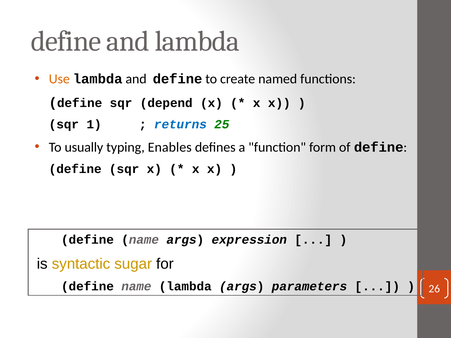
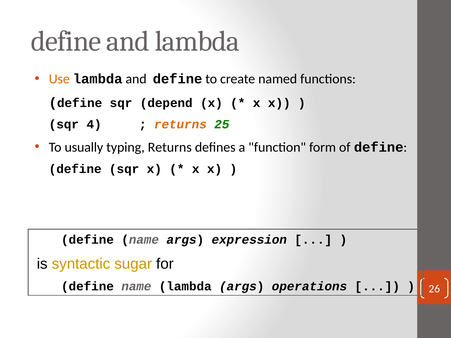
1: 1 -> 4 (94, 125)
returns colour: blue -> orange (180, 125)
typing Enables: Enables -> Returns (170, 147)
parameters: parameters -> operations (309, 287)
